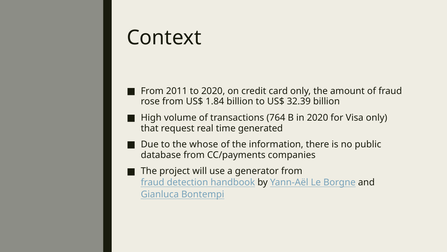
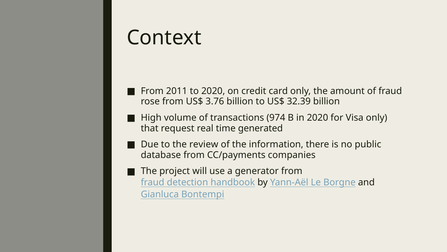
1.84: 1.84 -> 3.76 (215, 101)
764: 764 -> 974 (276, 117)
whose: whose -> review (204, 144)
